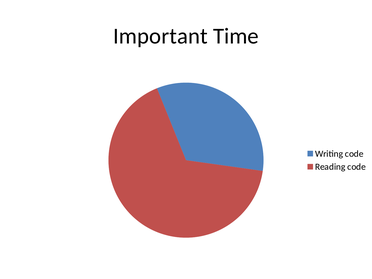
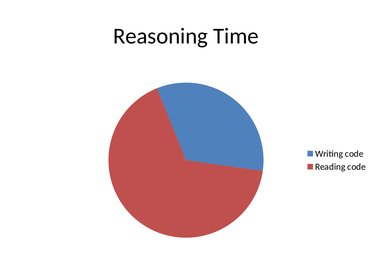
Important: Important -> Reasoning (160, 36)
